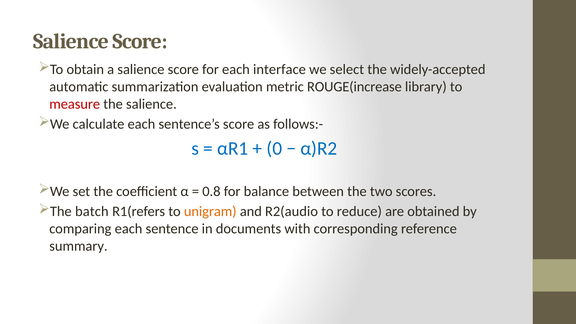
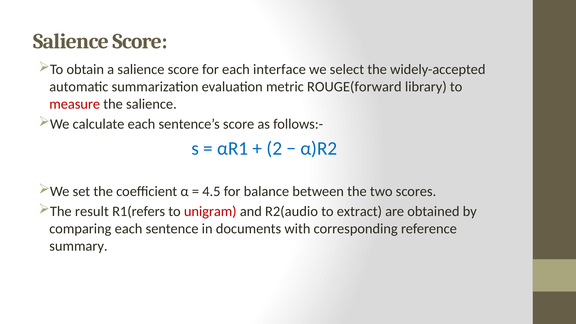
ROUGE(increase: ROUGE(increase -> ROUGE(forward (354, 87)
0: 0 -> 2 (274, 148)
0.8: 0.8 -> 4.5 (211, 191)
batch: batch -> result (92, 211)
unigram colour: orange -> red (210, 211)
reduce: reduce -> extract (359, 211)
